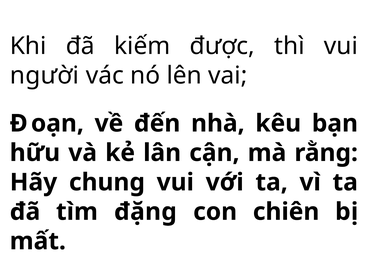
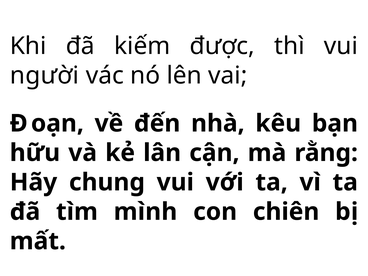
đặng: đặng -> mình (145, 212)
